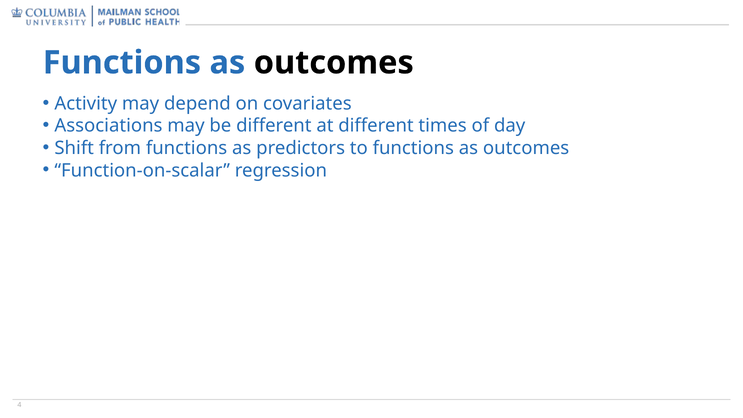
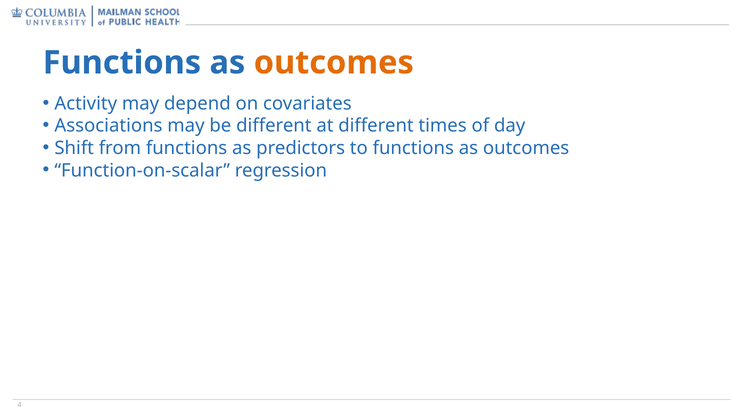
outcomes colour: black -> orange (334, 63)
